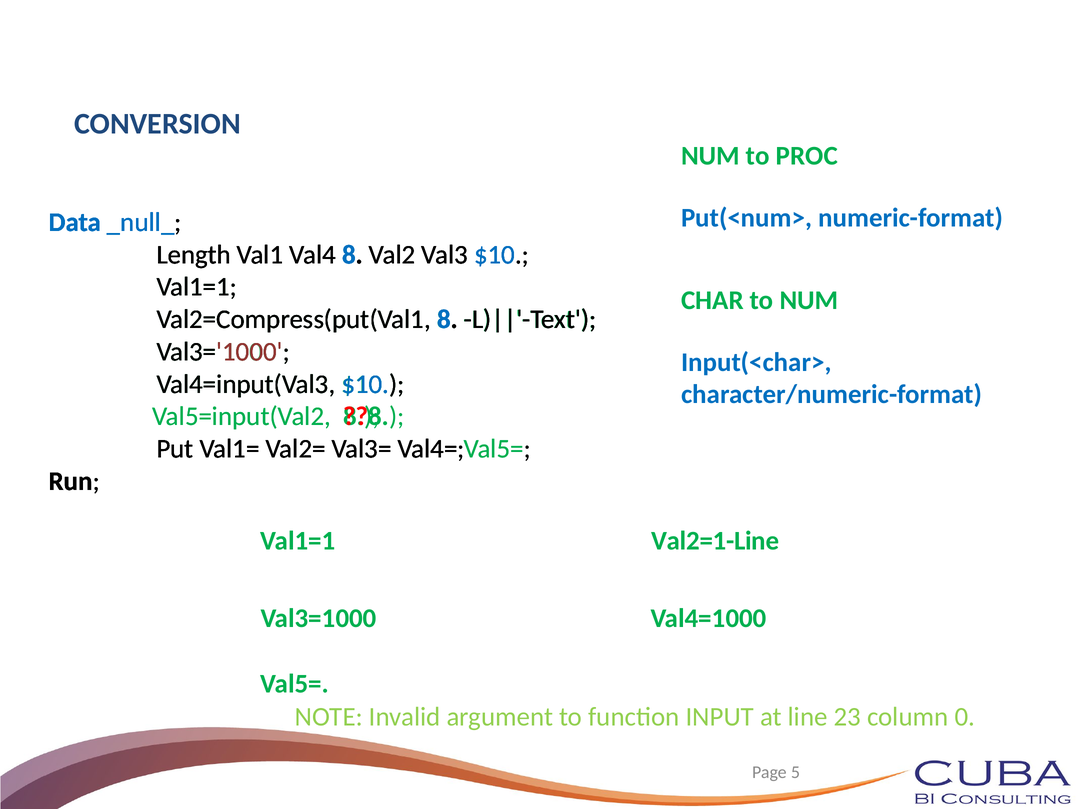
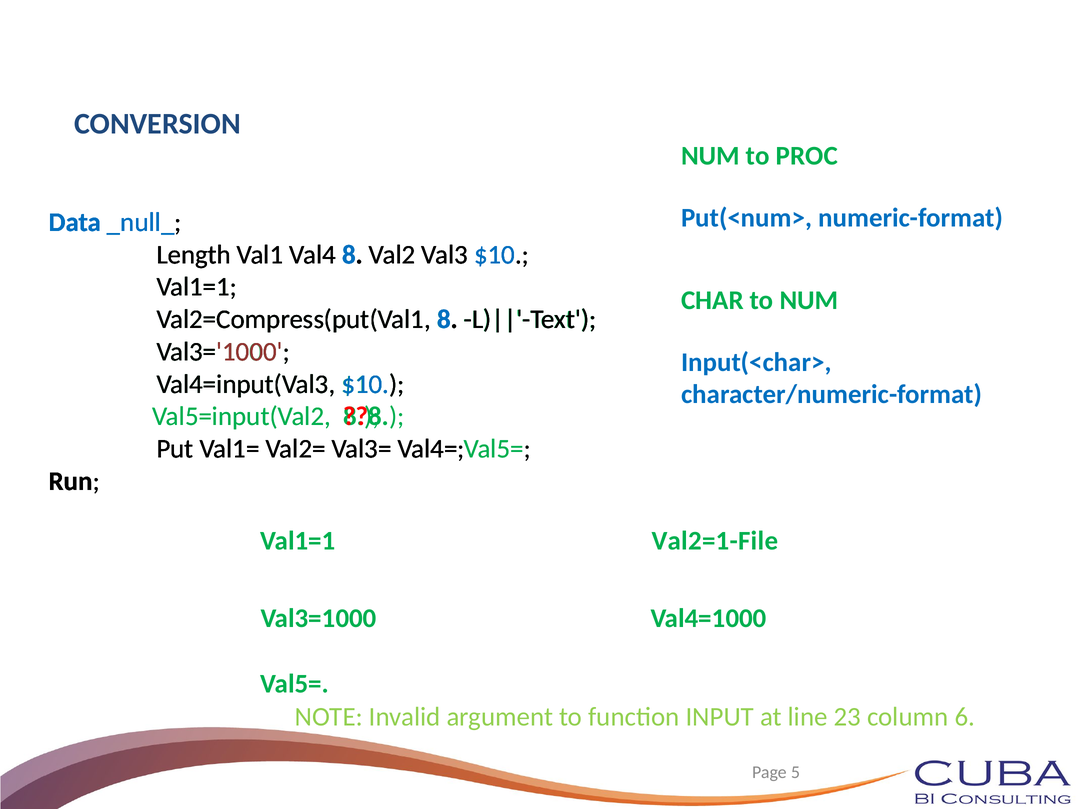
Val2=1-Line: Val2=1-Line -> Val2=1-File (715, 540)
0: 0 -> 6 (965, 716)
